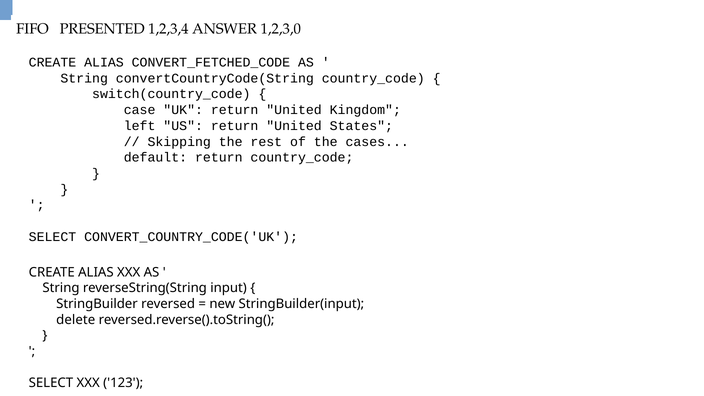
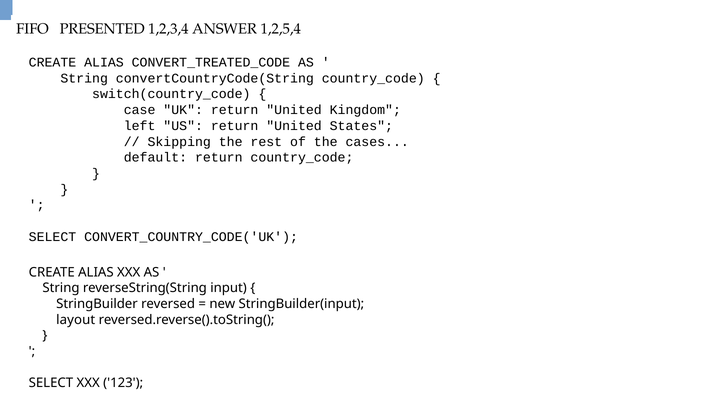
1,2,3,0: 1,2,3,0 -> 1,2,5,4 (281, 29)
CONVERT_FETCHED_CODE: CONVERT_FETCHED_CODE -> CONVERT_TREATED_CODE (211, 62)
delete: delete -> layout (76, 320)
